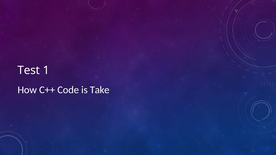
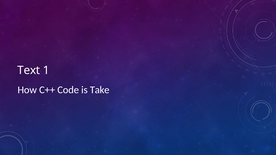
Test: Test -> Text (29, 70)
